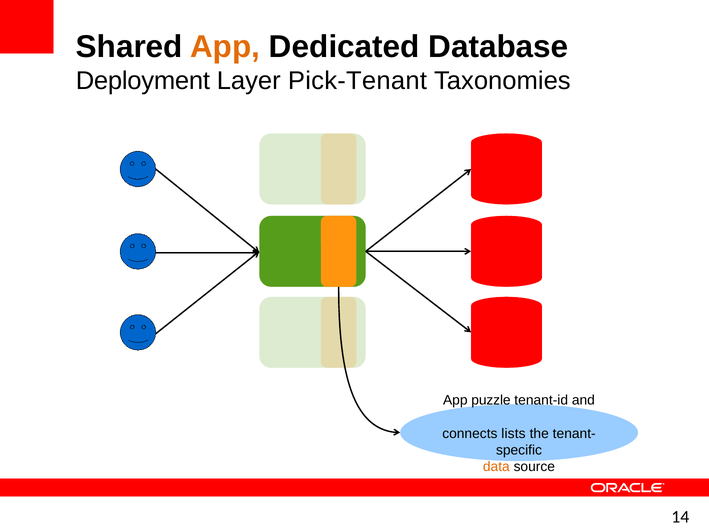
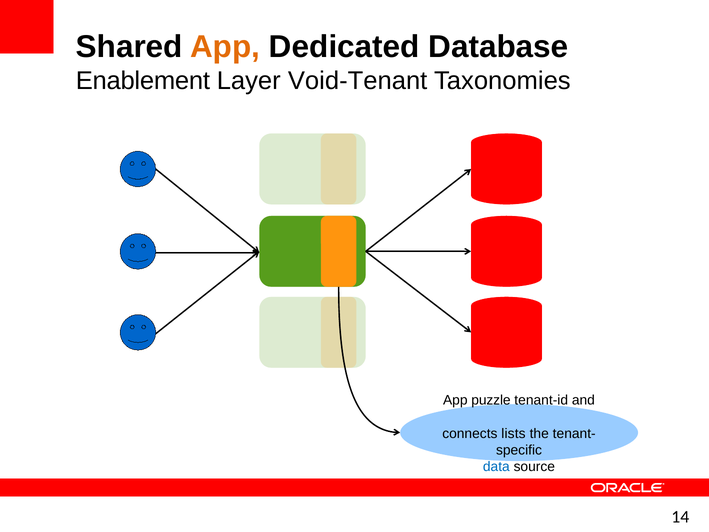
Deployment: Deployment -> Enablement (143, 81)
Pick-Tenant: Pick-Tenant -> Void-Tenant (358, 81)
data colour: orange -> blue (496, 466)
